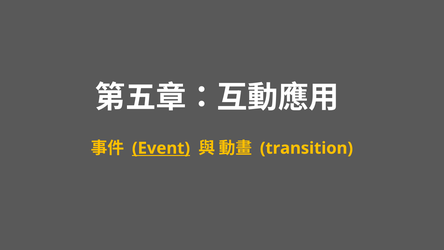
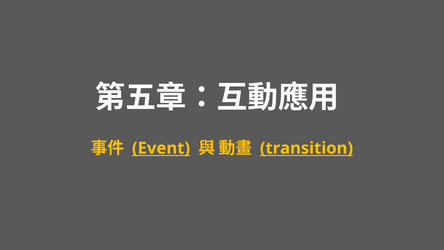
transition underline: none -> present (306, 148)
